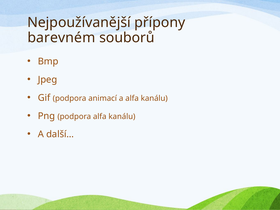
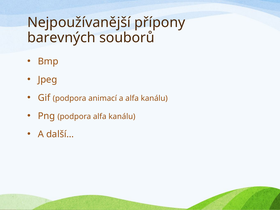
barevném: barevném -> barevných (61, 38)
